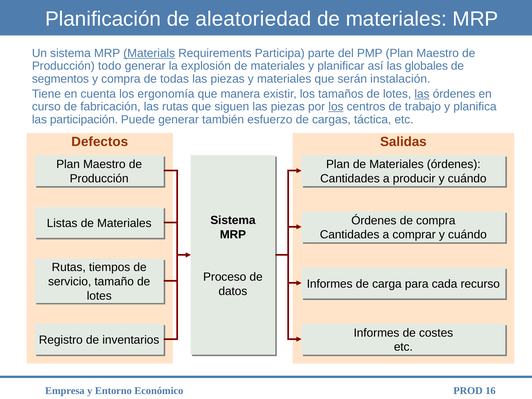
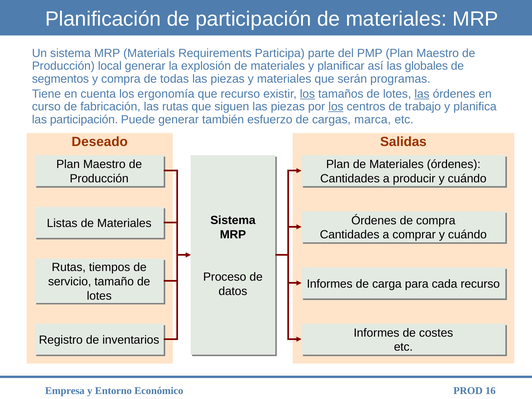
de aleatoriedad: aleatoriedad -> participación (253, 19)
Materials underline: present -> none (149, 53)
todo: todo -> local (110, 66)
instalación: instalación -> programas (400, 79)
que manera: manera -> recurso (240, 94)
los underline: none -> present (307, 94)
táctica: táctica -> marca (373, 119)
Defectos: Defectos -> Deseado (100, 142)
